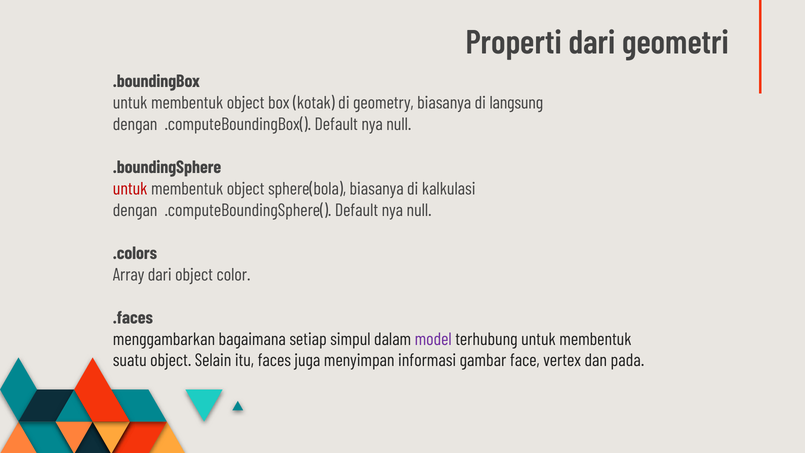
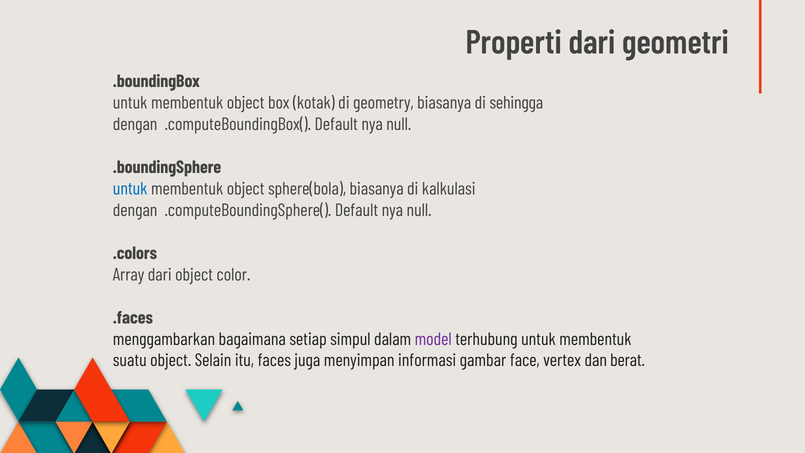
langsung: langsung -> sehingga (516, 103)
untuk colour: red -> blue (130, 189)
pada: pada -> berat (628, 360)
